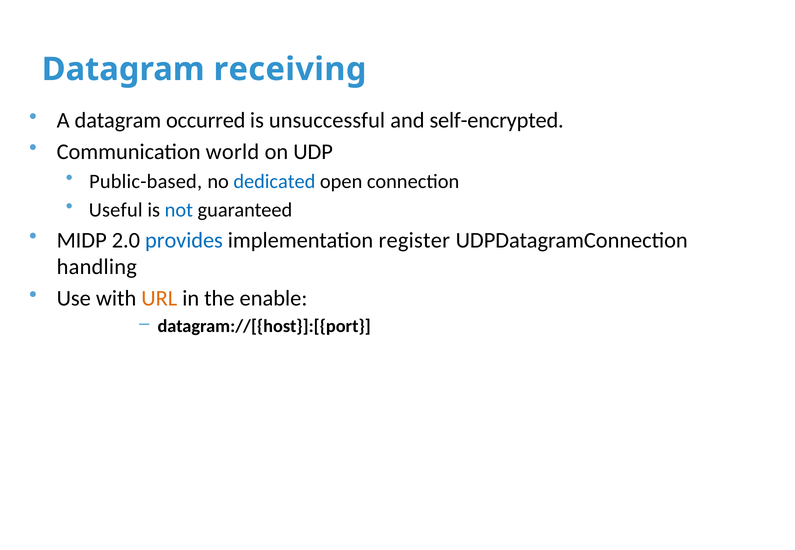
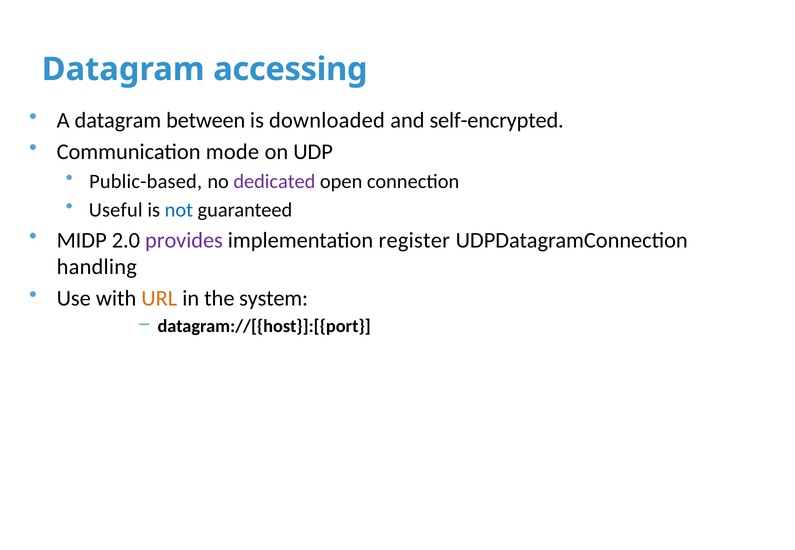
receiving: receiving -> accessing (290, 69)
occurred: occurred -> between (206, 120)
unsuccessful: unsuccessful -> downloaded (327, 120)
world: world -> mode (232, 152)
dedicated colour: blue -> purple (274, 181)
provides colour: blue -> purple (184, 240)
enable: enable -> system (274, 299)
